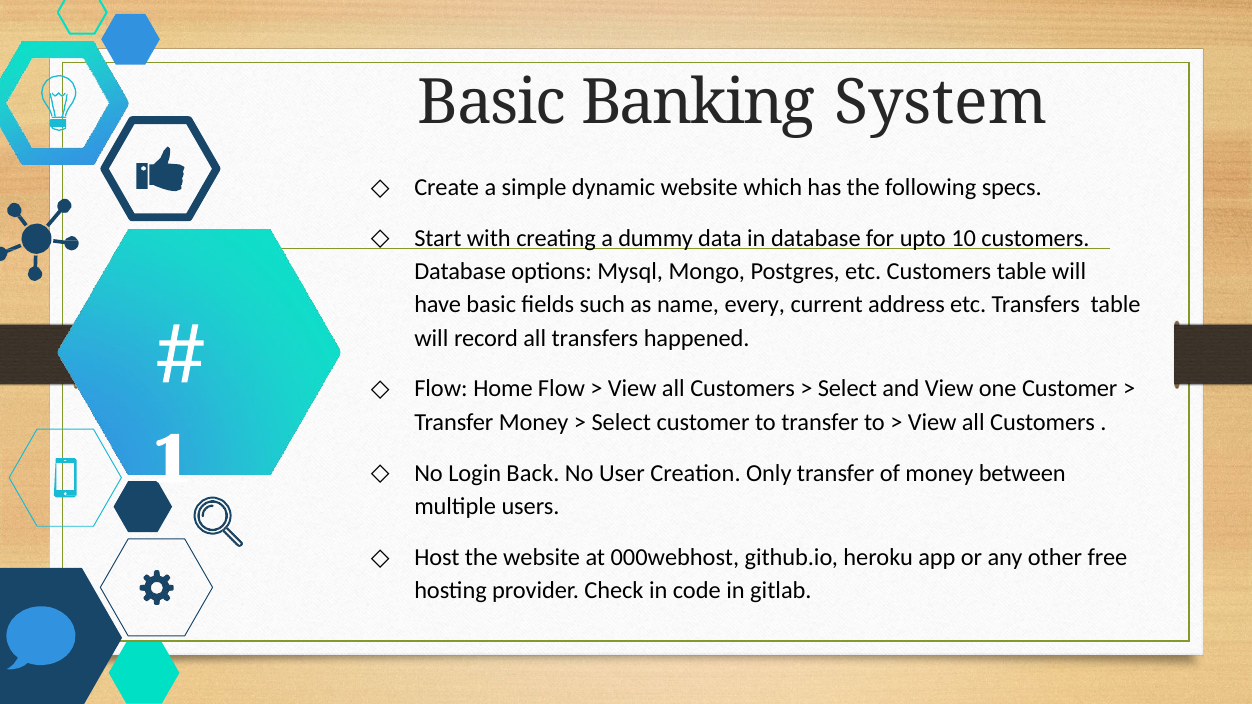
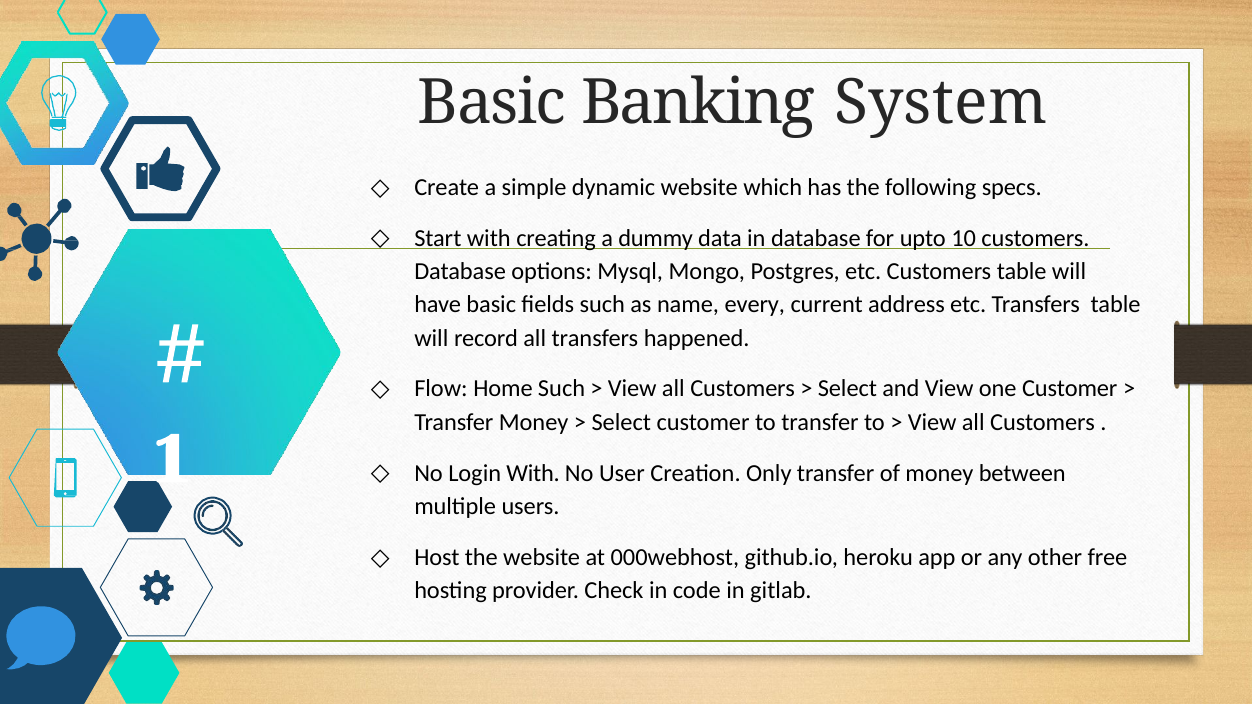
Home Flow: Flow -> Such (562, 389)
Login Back: Back -> With (533, 473)
